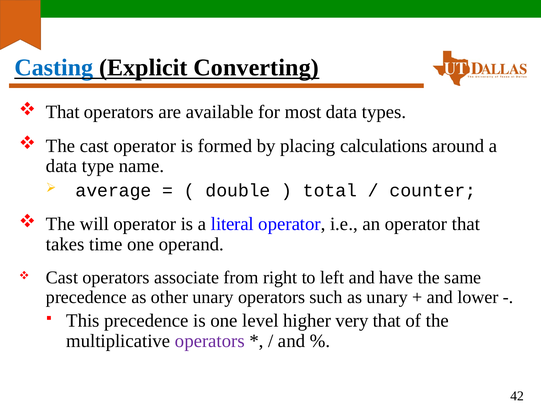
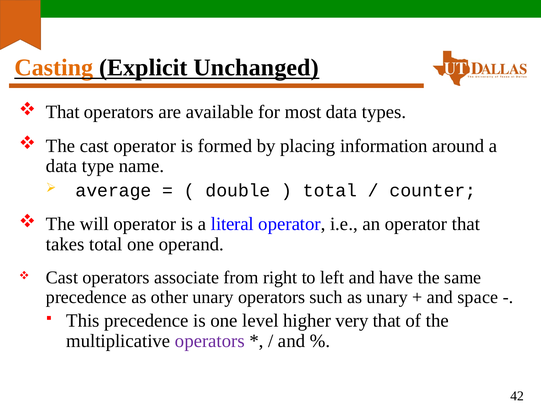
Casting colour: blue -> orange (54, 68)
Converting: Converting -> Unchanged (256, 68)
calculations: calculations -> information (384, 146)
takes time: time -> total (106, 244)
lower: lower -> space (478, 297)
